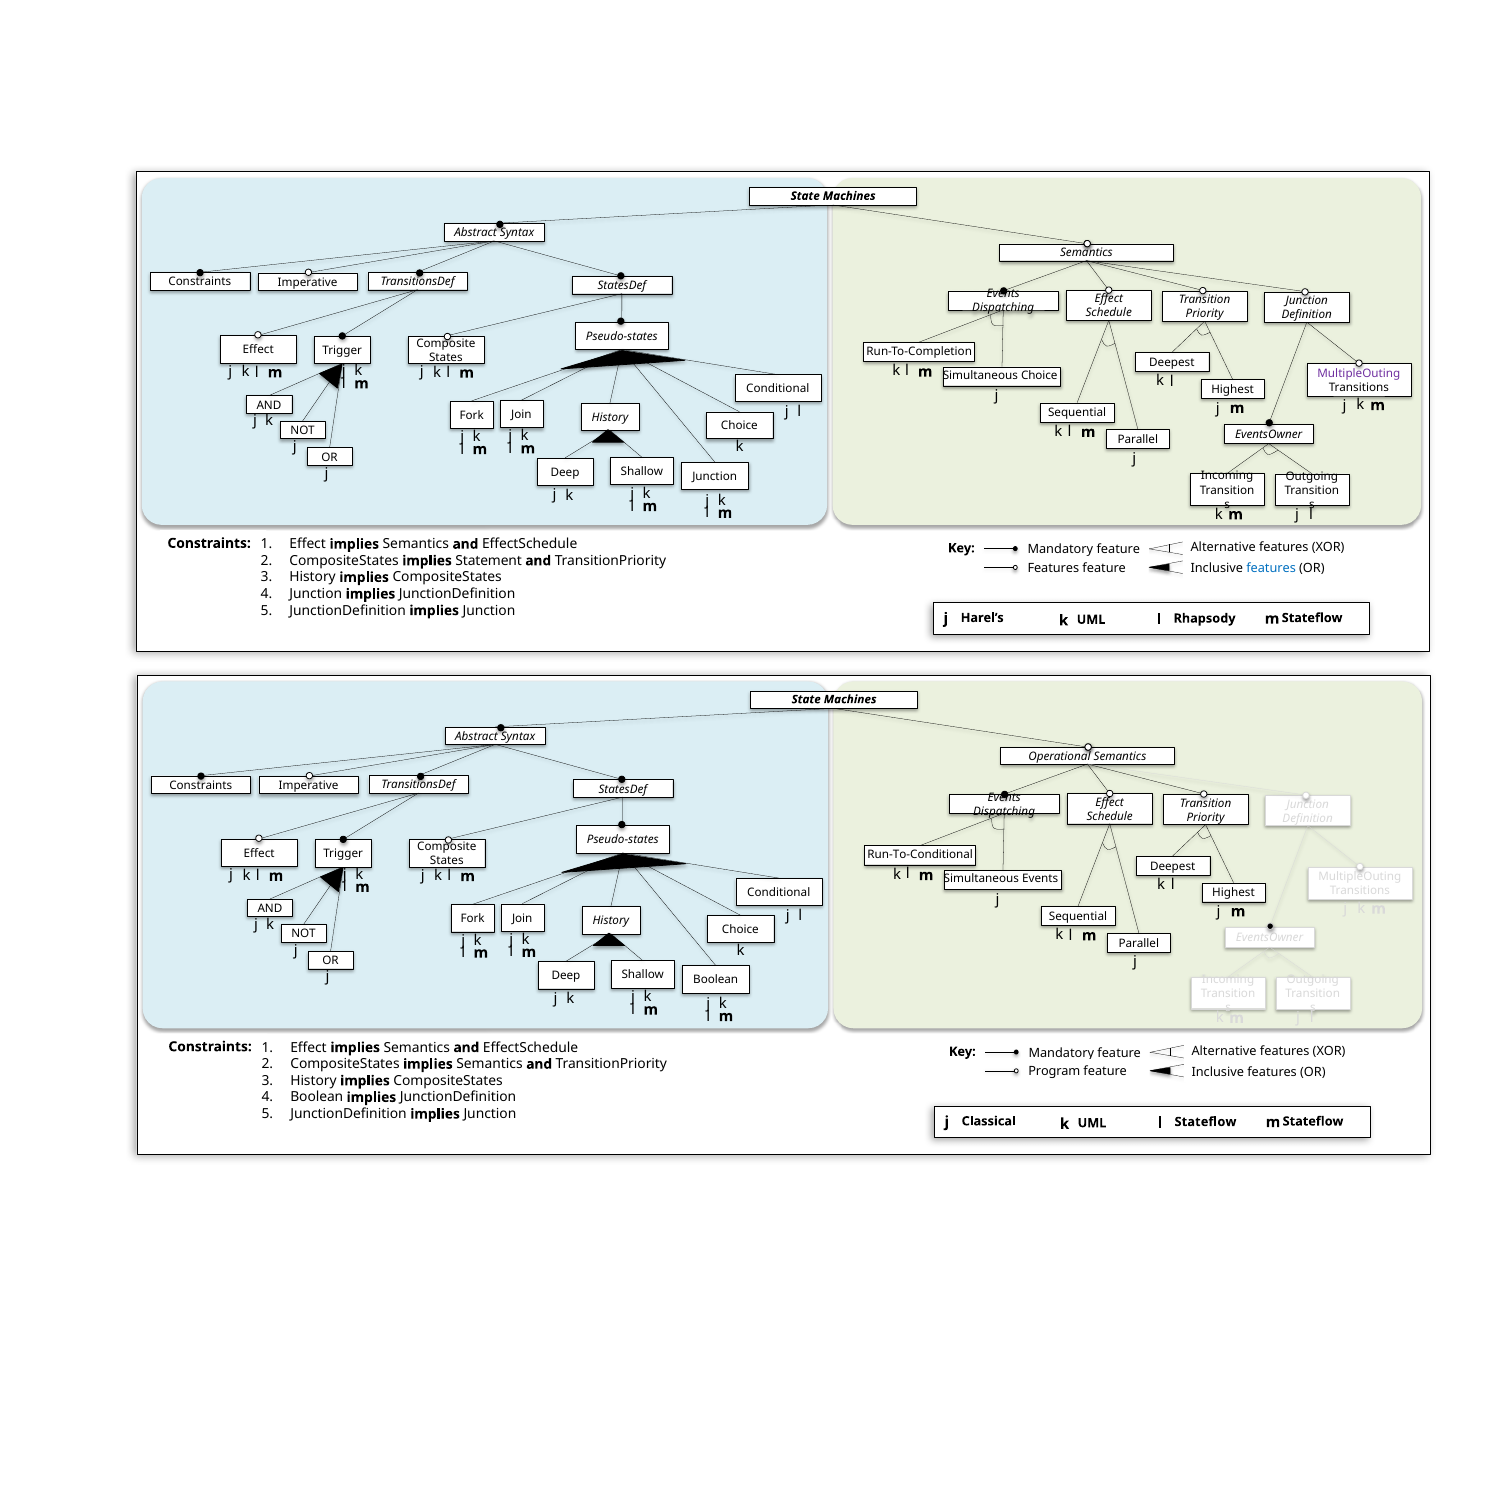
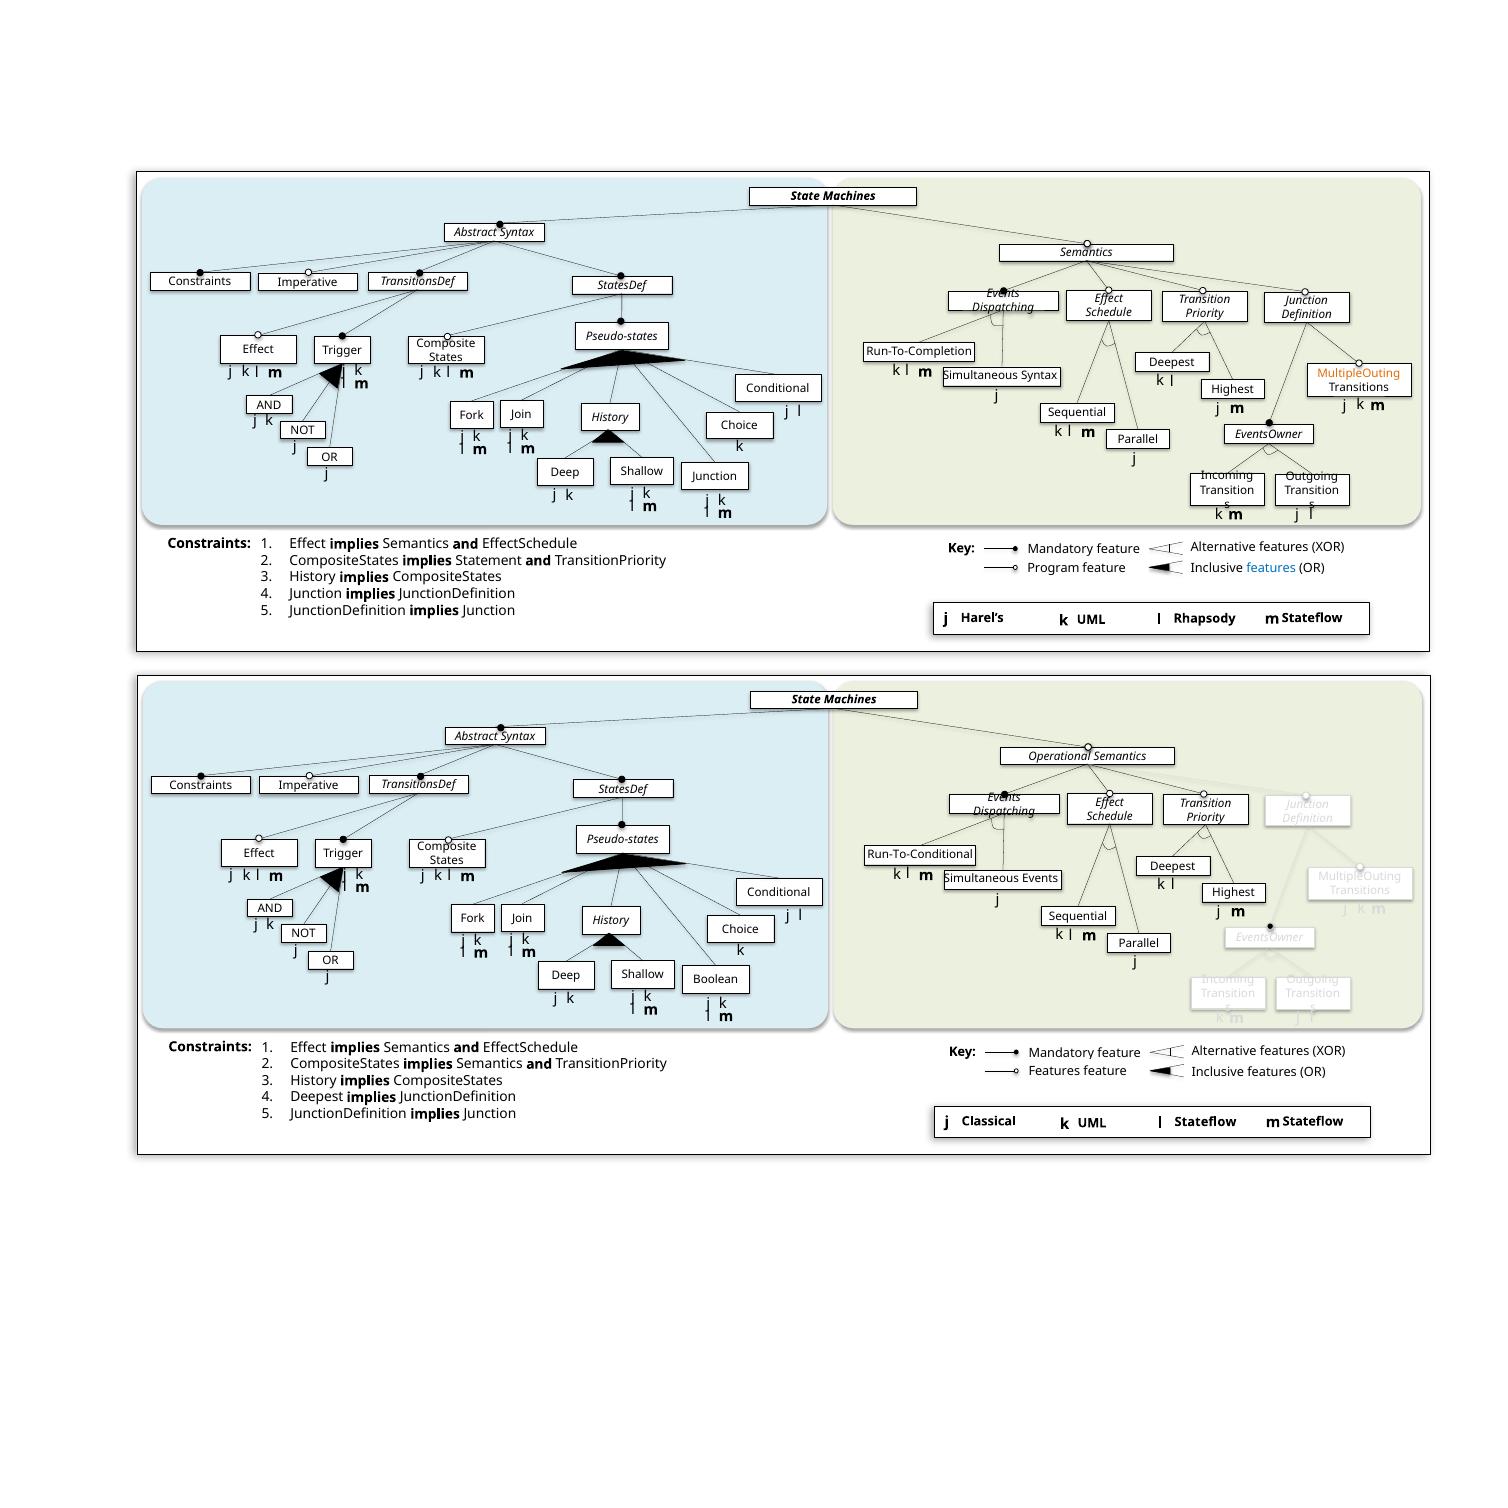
MultipleOuting colour: purple -> orange (1359, 373)
Simultaneous Choice: Choice -> Syntax (1039, 375)
Features: Features -> Program (1053, 568)
Program: Program -> Features (1054, 1072)
Boolean: Boolean -> Deepest (317, 1097)
